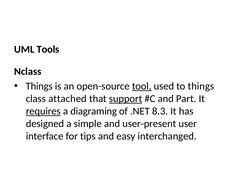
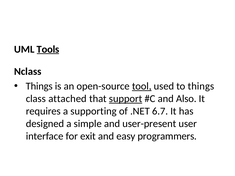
Tools underline: none -> present (48, 49)
Part: Part -> Also (186, 99)
requires underline: present -> none (43, 111)
diagraming: diagraming -> supporting (94, 111)
8.3: 8.3 -> 6.7 (160, 111)
tips: tips -> exit (88, 136)
interchanged: interchanged -> programmers (167, 136)
